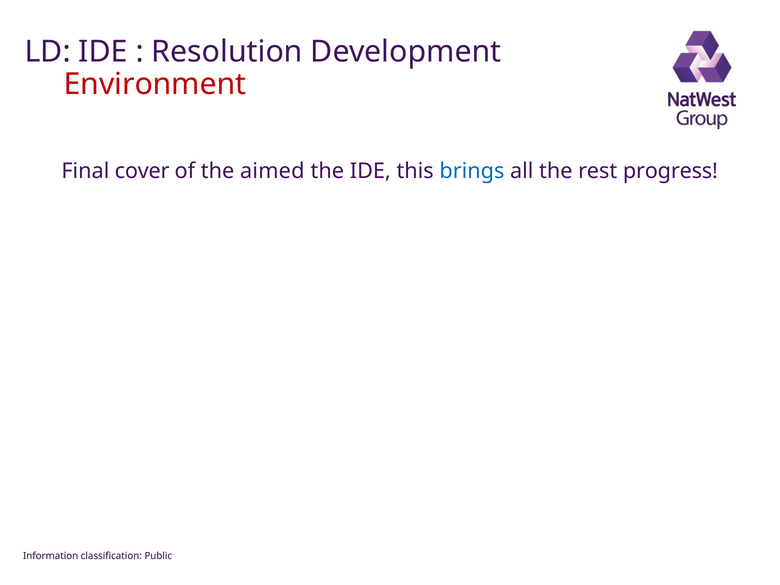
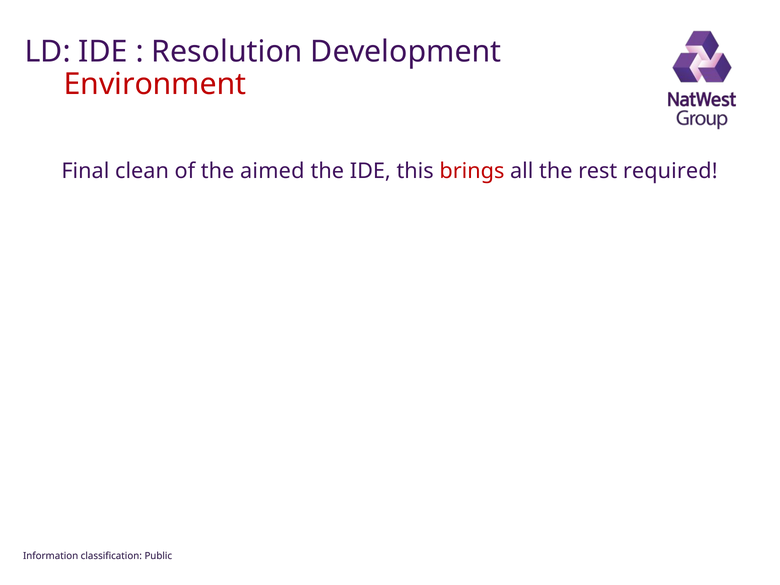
cover: cover -> clean (142, 171)
brings colour: blue -> red (472, 171)
progress: progress -> required (670, 171)
